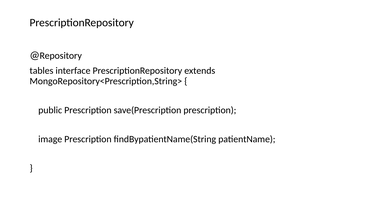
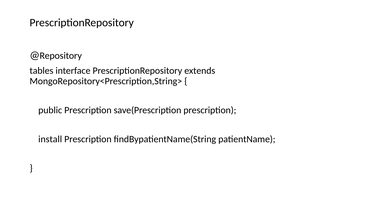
image: image -> install (50, 139)
